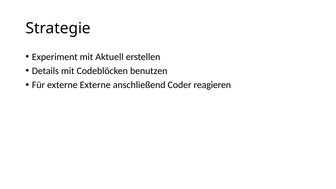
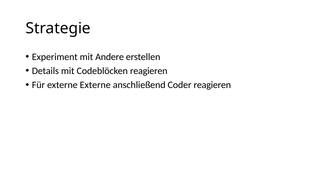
Aktuell: Aktuell -> Andere (110, 57)
Codeblöcken benutzen: benutzen -> reagieren (149, 71)
